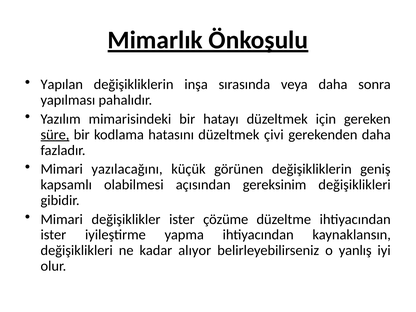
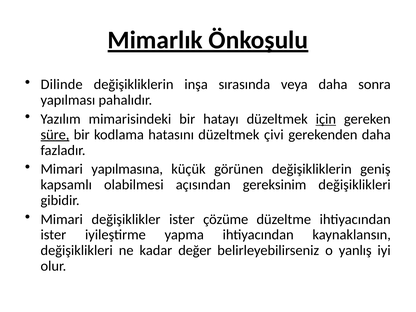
Yapılan: Yapılan -> Dilinde (62, 85)
için underline: none -> present (326, 119)
yazılacağını: yazılacağını -> yapılmasına (127, 169)
alıyor: alıyor -> değer (195, 250)
